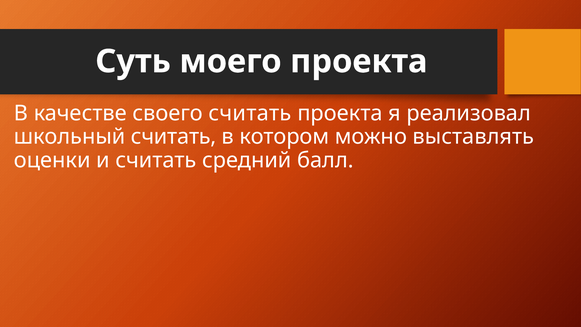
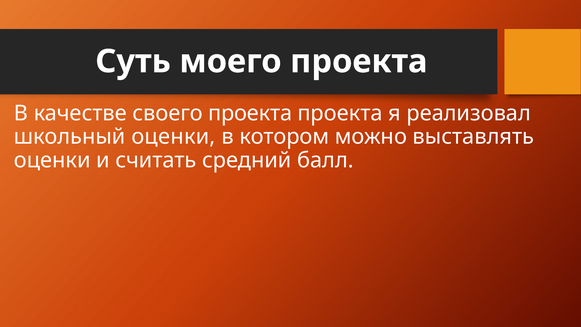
своего считать: считать -> проекта (250, 113)
школьный считать: считать -> оценки (173, 137)
